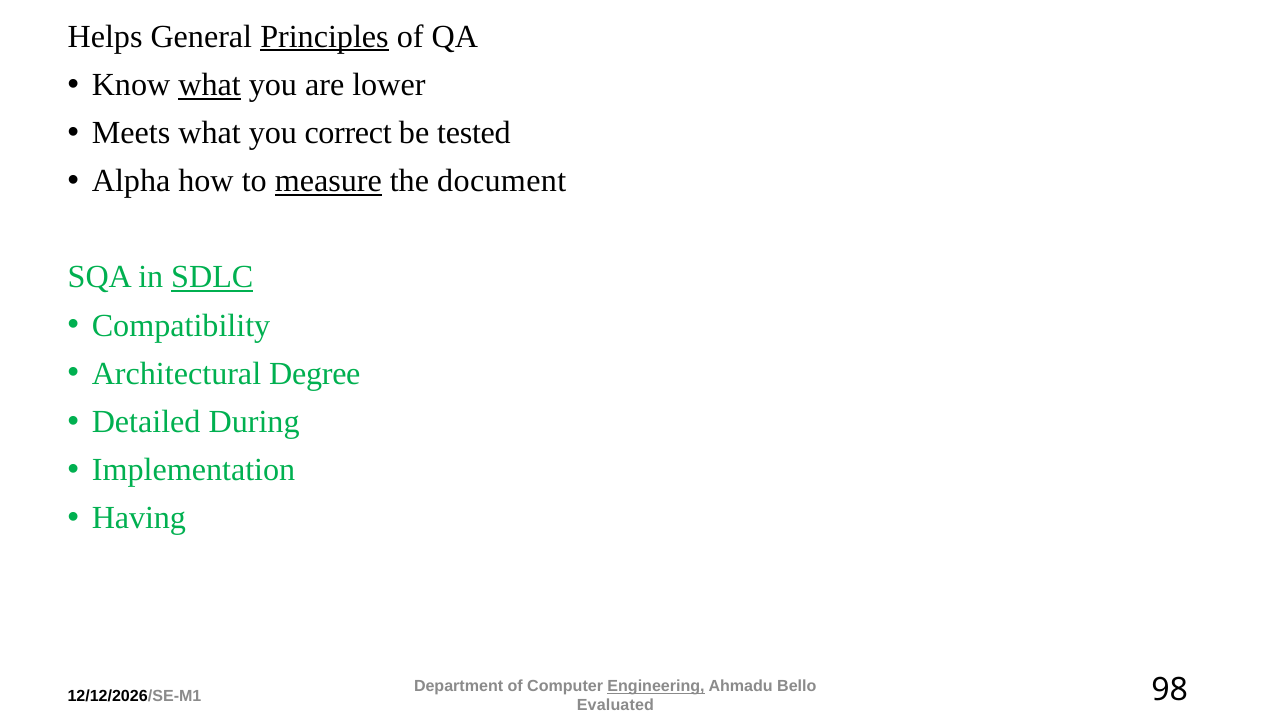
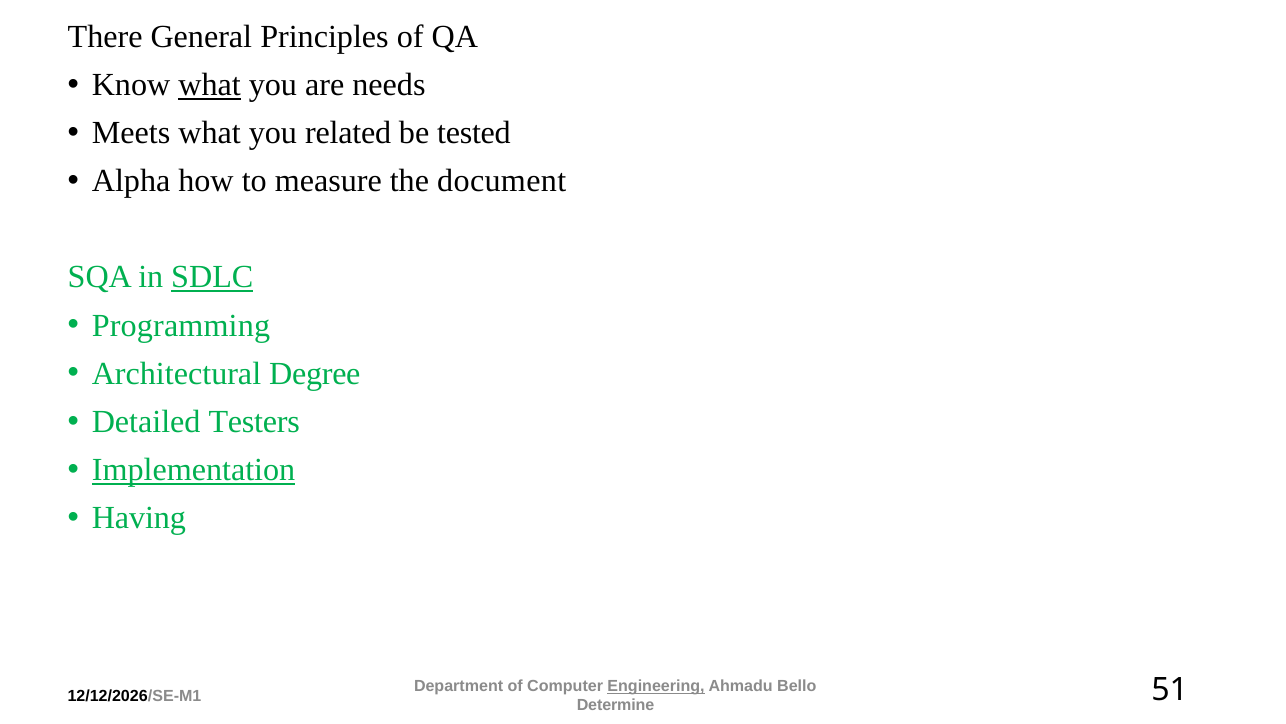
Helps: Helps -> There (105, 37)
Principles underline: present -> none (324, 37)
lower: lower -> needs (389, 85)
correct: correct -> related (348, 133)
measure underline: present -> none (328, 181)
Compatibility: Compatibility -> Programming (181, 325)
During: During -> Testers (254, 421)
Implementation underline: none -> present (194, 470)
98: 98 -> 51 (1170, 689)
Evaluated: Evaluated -> Determine (616, 705)
